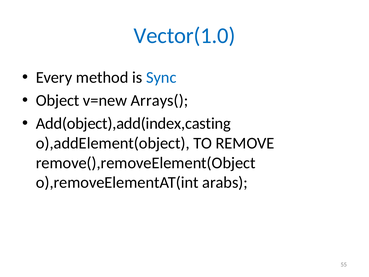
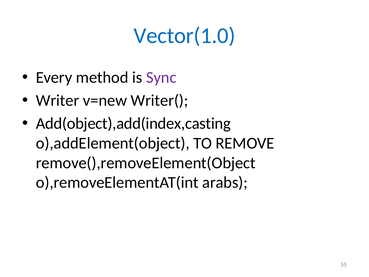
Sync colour: blue -> purple (161, 77)
Object: Object -> Writer (58, 100)
Arrays(: Arrays( -> Writer( (159, 100)
